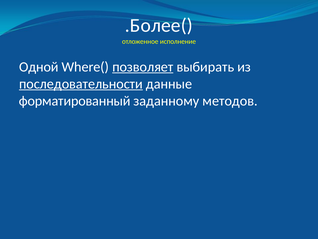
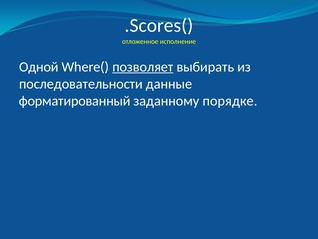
.Более(: .Более( -> .Scores( (159, 25)
последовательности underline: present -> none (81, 84)
методов: методов -> порядке (230, 101)
